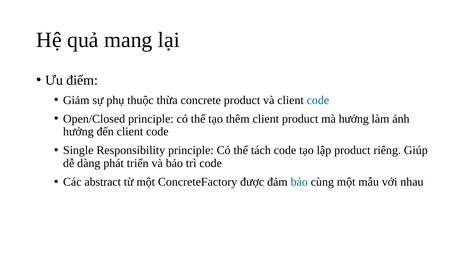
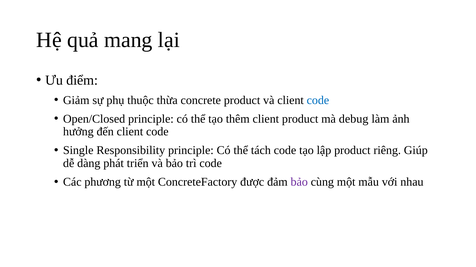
mà hưởng: hưởng -> debug (354, 119)
abstract: abstract -> phương (103, 182)
bảo colour: blue -> purple (299, 182)
